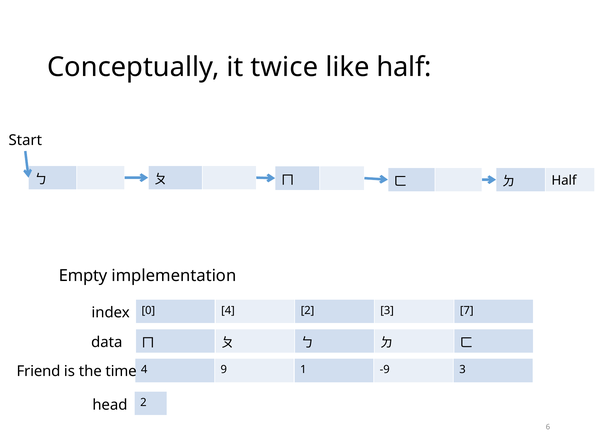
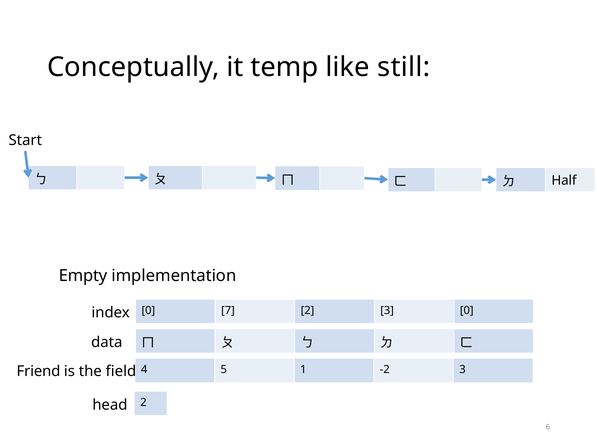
twice: twice -> temp (284, 67)
like half: half -> still (404, 67)
0 4: 4 -> 7 (228, 310)
3 7: 7 -> 0 (467, 310)
9: 9 -> 5 (224, 369)
-9: -9 -> -2 (385, 369)
time: time -> field (121, 371)
